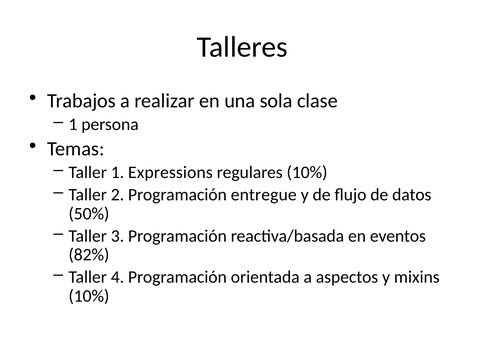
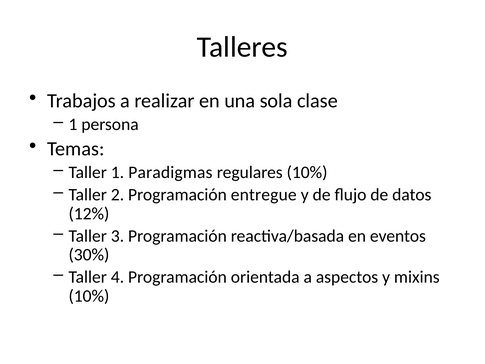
Expressions: Expressions -> Paradigmas (170, 172)
50%: 50% -> 12% (89, 213)
82%: 82% -> 30% (89, 255)
